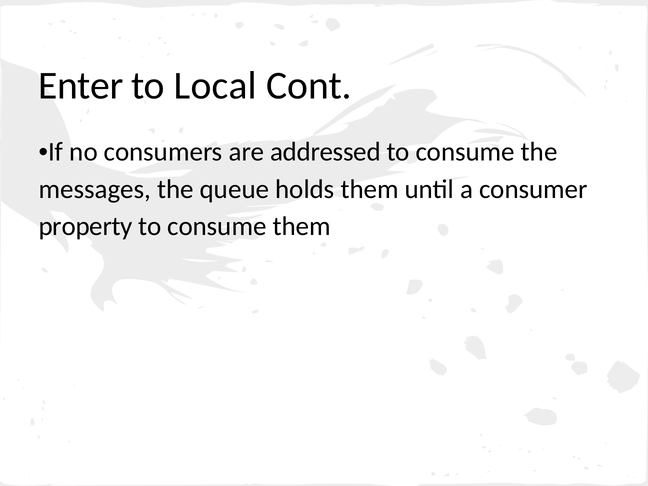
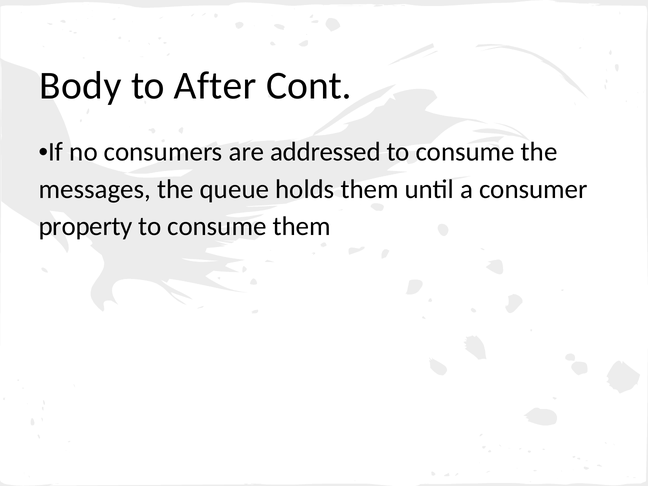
Enter: Enter -> Body (80, 86)
Local: Local -> After (215, 86)
